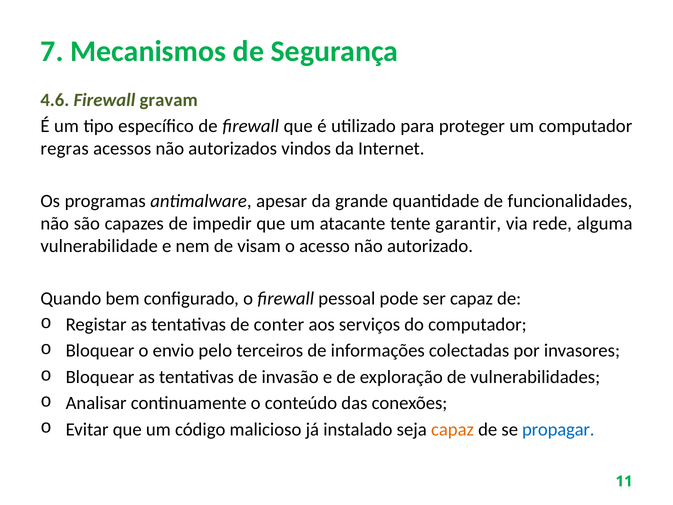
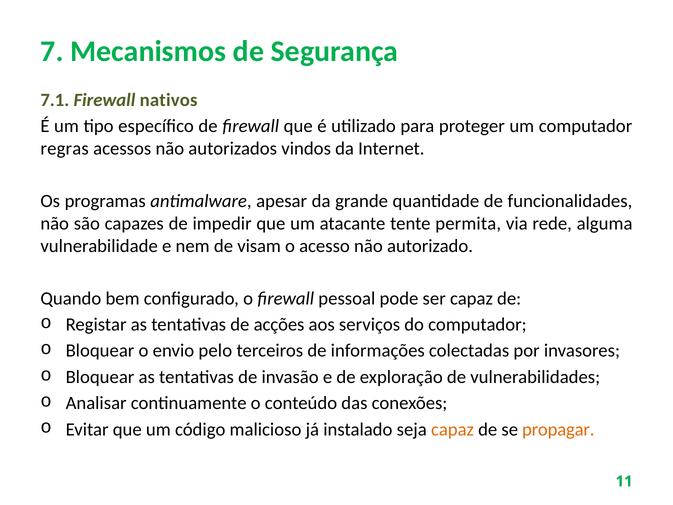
4.6: 4.6 -> 7.1 (55, 100)
gravam: gravam -> nativos (169, 100)
garantir: garantir -> permita (468, 223)
conter: conter -> acções (279, 324)
propagar colour: blue -> orange (558, 429)
